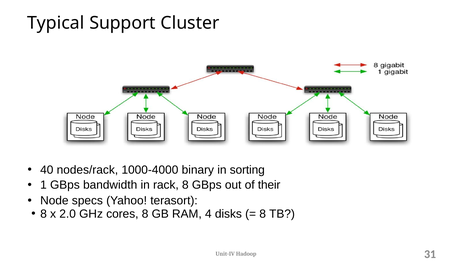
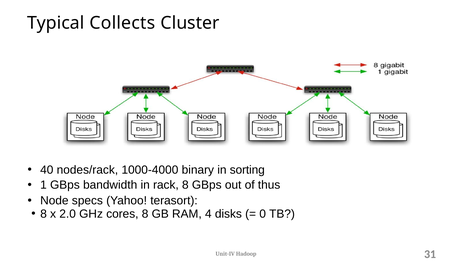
Support: Support -> Collects (122, 23)
their: their -> thus (269, 185)
8: 8 -> 0 (263, 213)
